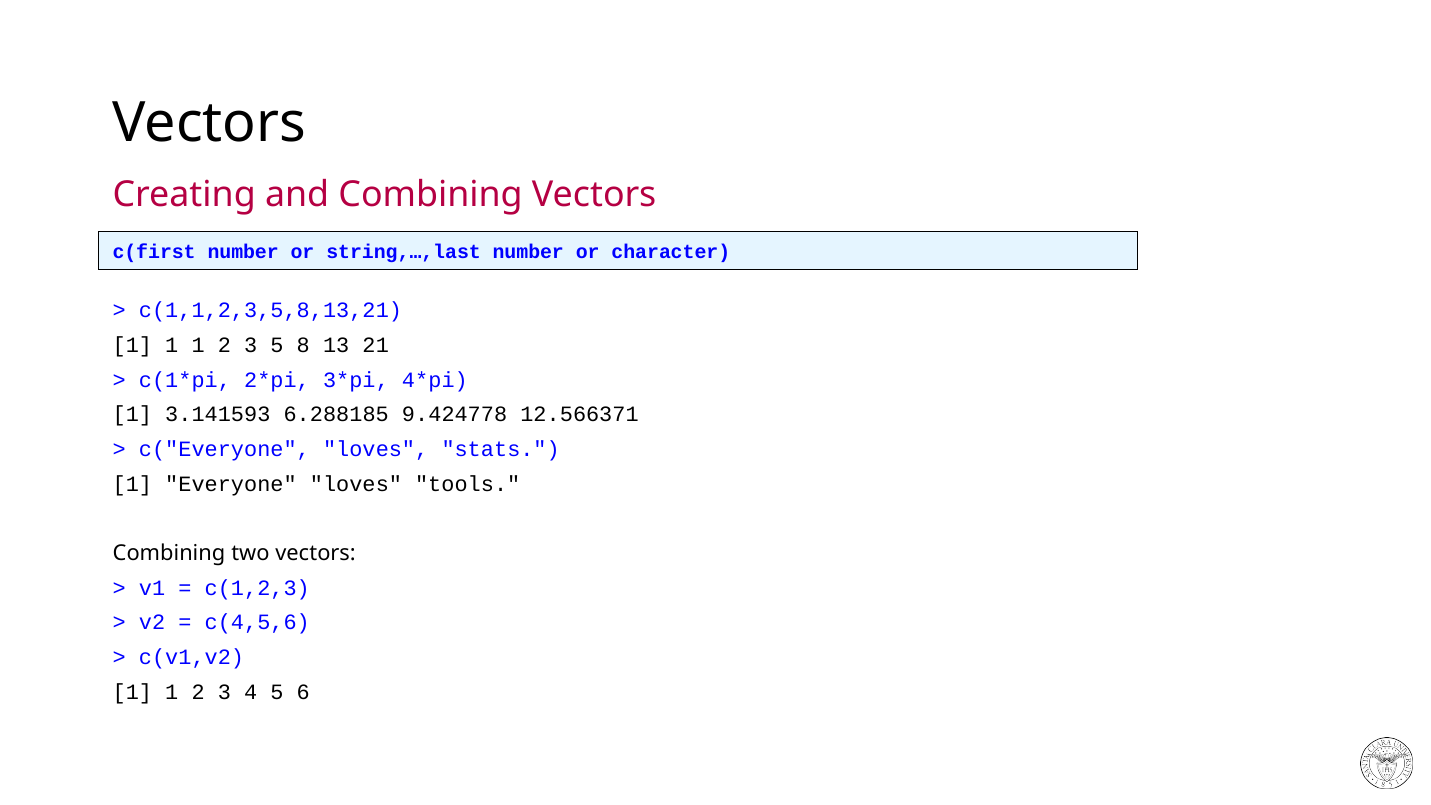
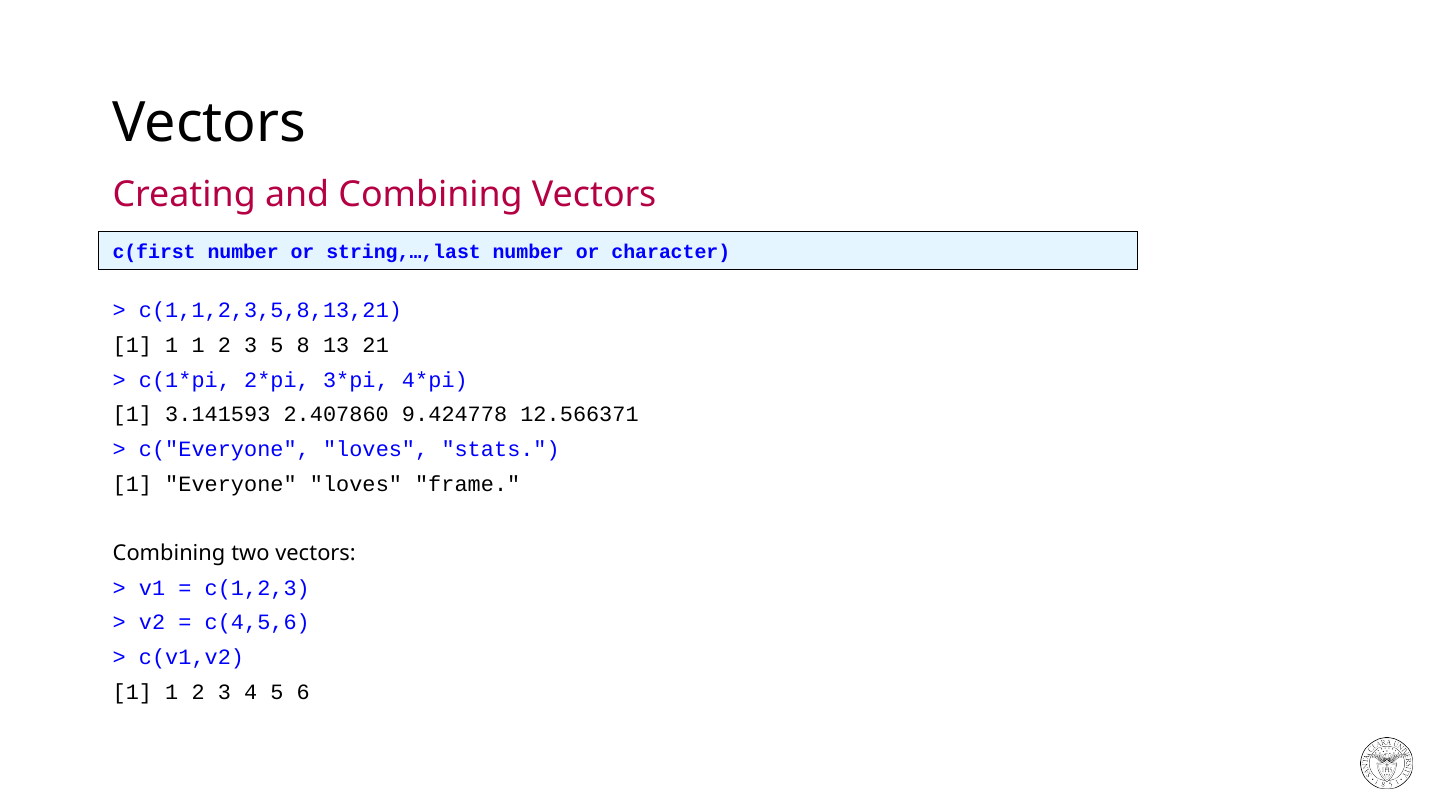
6.288185: 6.288185 -> 2.407860 (336, 415)
tools: tools -> frame (468, 484)
